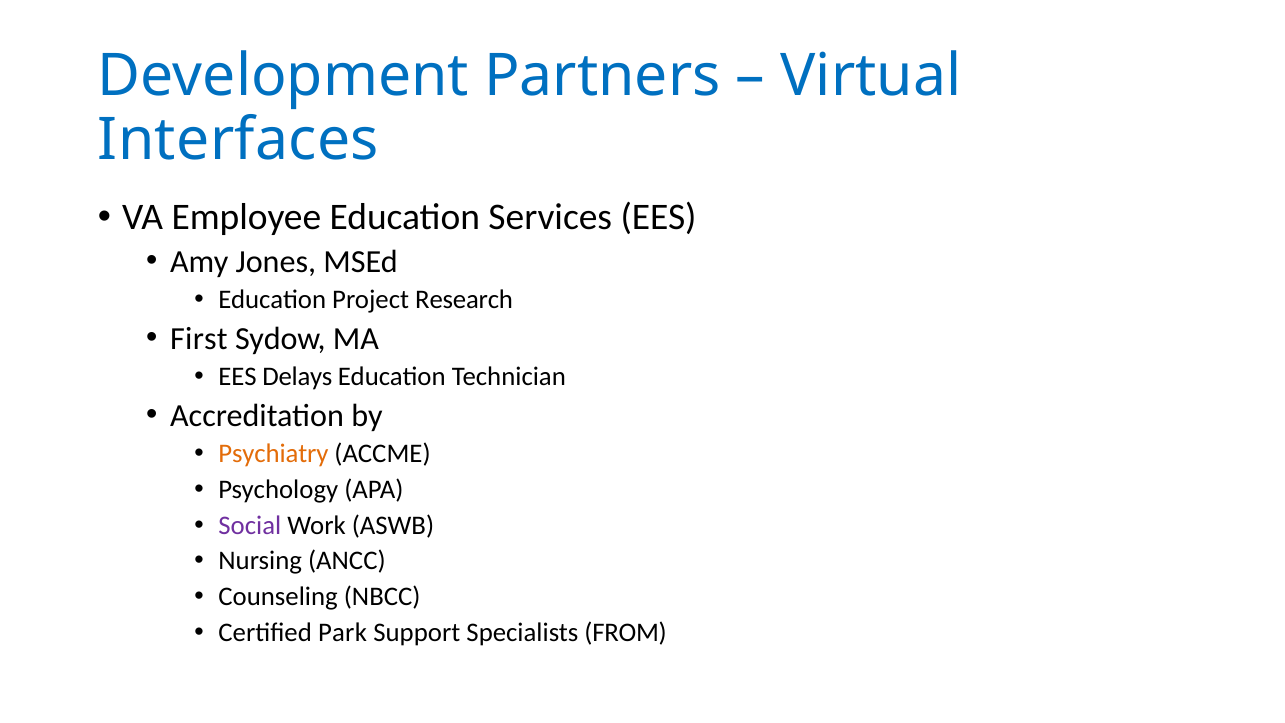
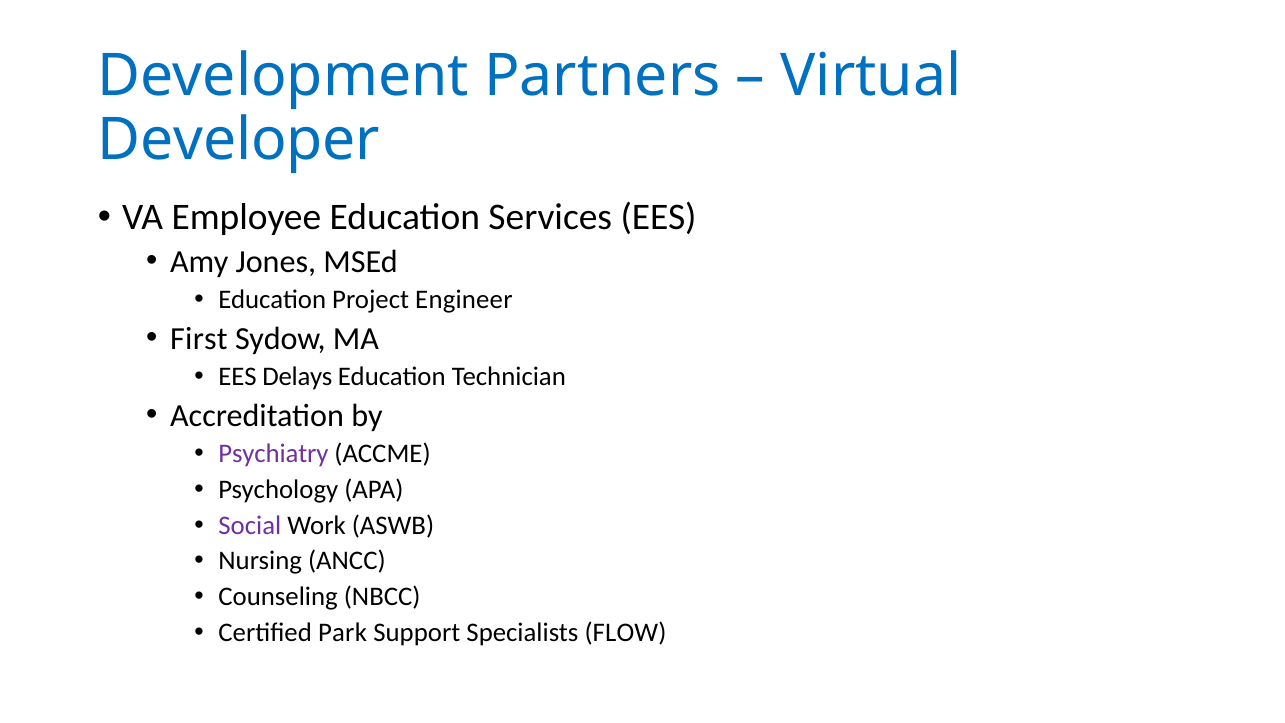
Interfaces: Interfaces -> Developer (239, 140)
Research: Research -> Engineer (464, 300)
Psychiatry colour: orange -> purple (273, 454)
FROM: FROM -> FLOW (625, 632)
